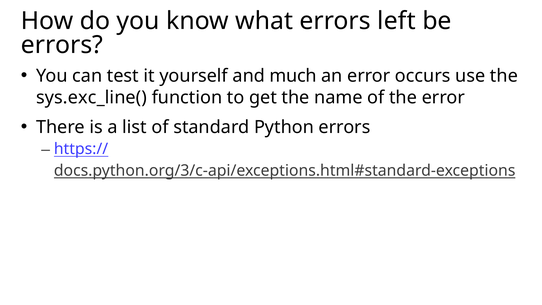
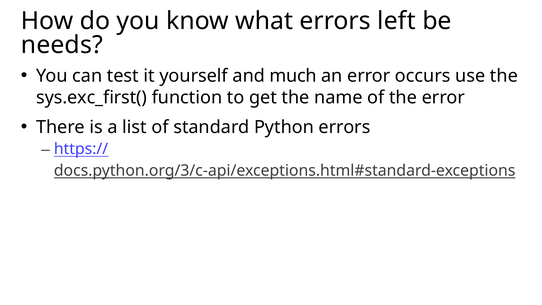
errors: errors -> needs (62, 45)
sys.exc_line(: sys.exc_line( -> sys.exc_first( (92, 98)
